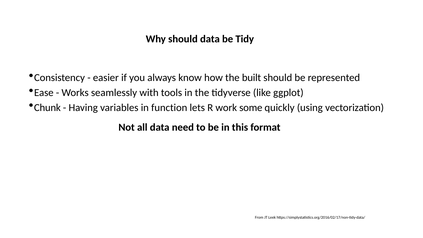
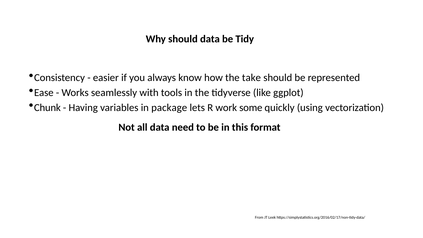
built: built -> take (251, 78)
function: function -> package (169, 108)
